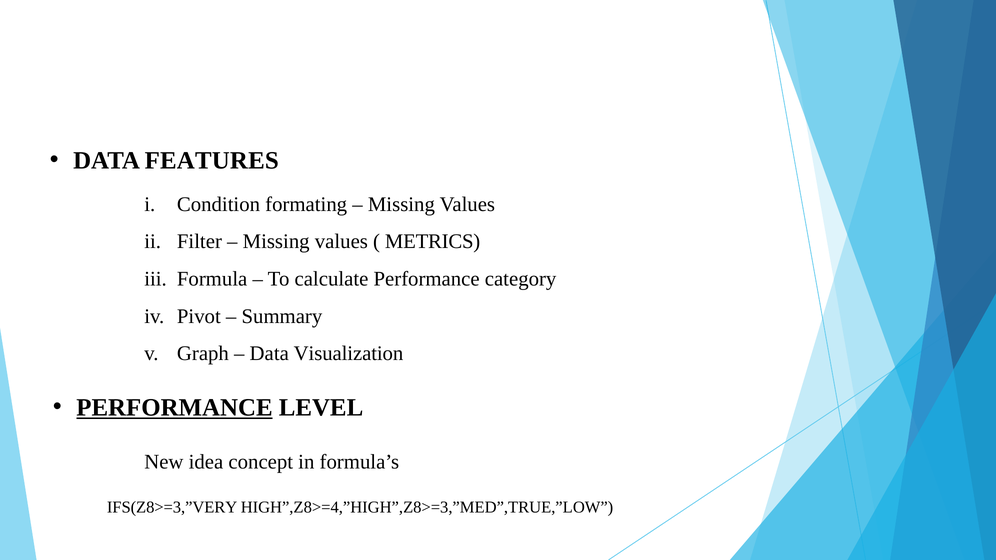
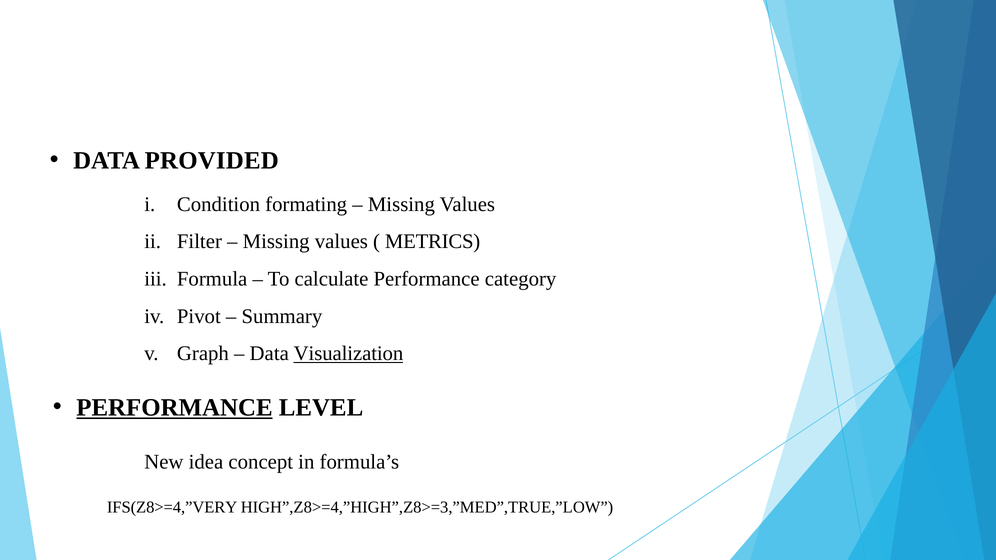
FEATURES: FEATURES -> PROVIDED (212, 161)
Visualization underline: none -> present (348, 354)
IFS(Z8>=3,”VERY: IFS(Z8>=3,”VERY -> IFS(Z8>=4,”VERY (172, 508)
